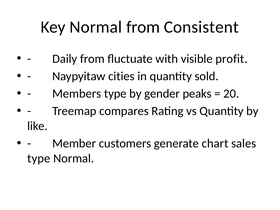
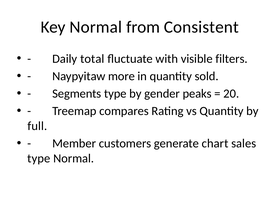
Daily from: from -> total (92, 59)
profit: profit -> filters (232, 59)
cities: cities -> more (121, 76)
Members: Members -> Segments (77, 94)
like: like -> full (37, 126)
